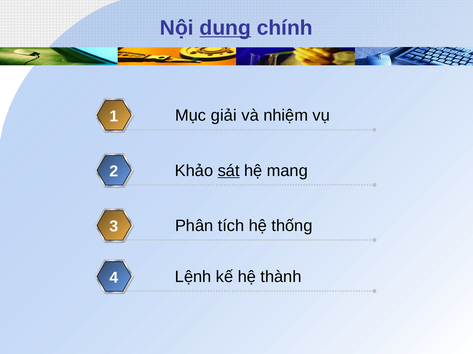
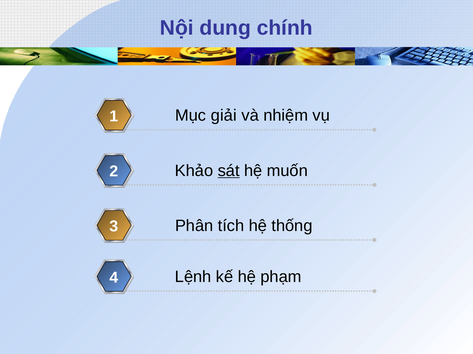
dung underline: present -> none (225, 28)
mang: mang -> muốn (287, 171)
thành: thành -> phạm (281, 277)
